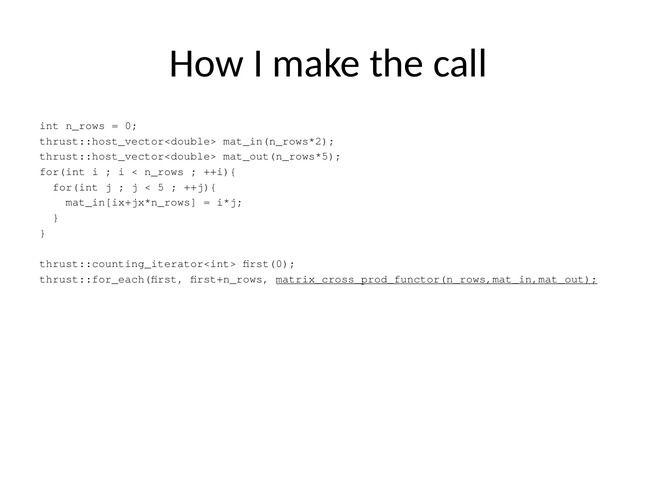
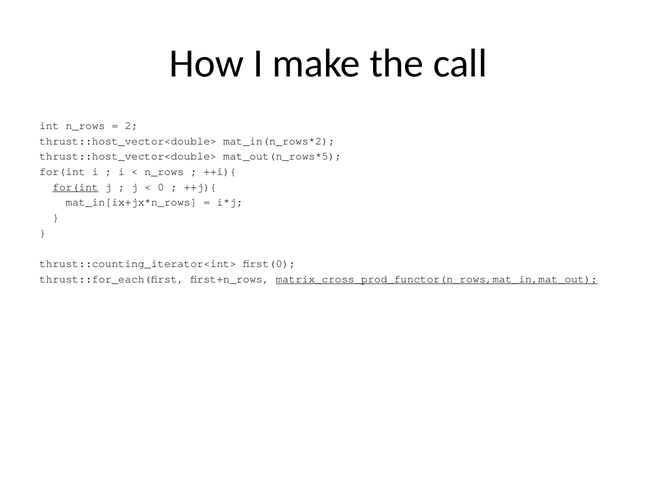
0: 0 -> 2 (131, 126)
for(int underline: none -> present (76, 187)
5: 5 -> 0 (161, 187)
